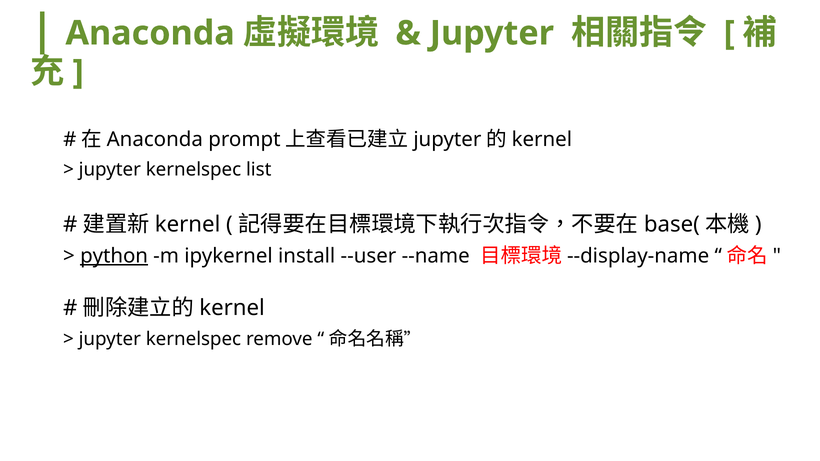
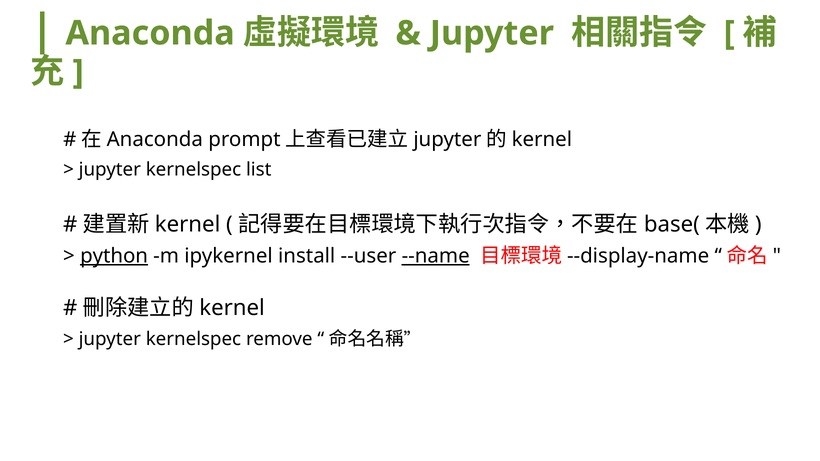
--name underline: none -> present (436, 256)
